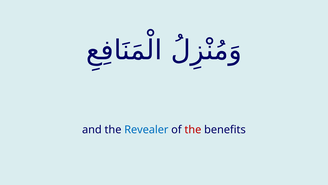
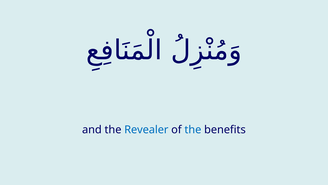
the colour: red -> blue (193, 130)
